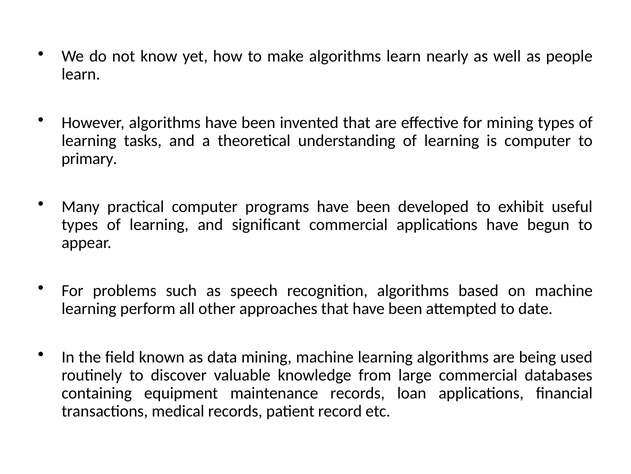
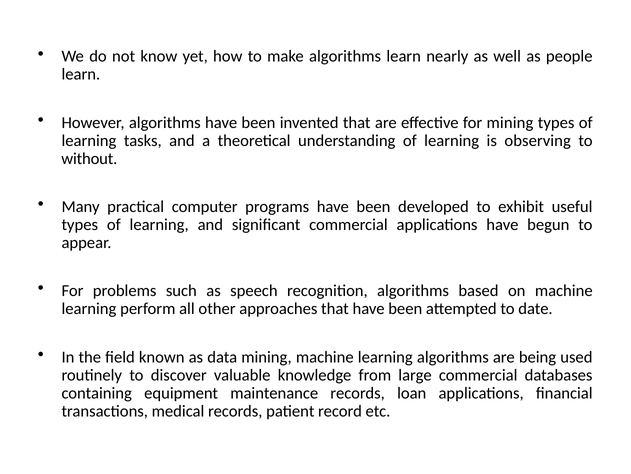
is computer: computer -> observing (538, 140)
primary: primary -> without (89, 158)
